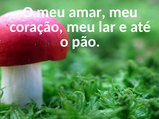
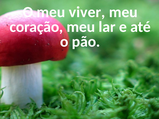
amar: amar -> viver (87, 12)
